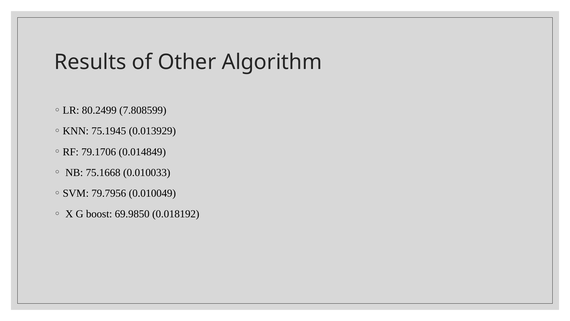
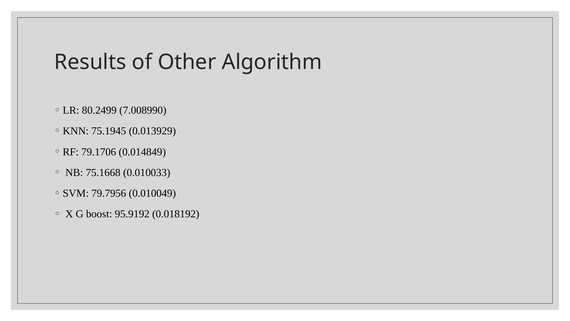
7.808599: 7.808599 -> 7.008990 (143, 110)
69.9850: 69.9850 -> 95.9192 (132, 214)
